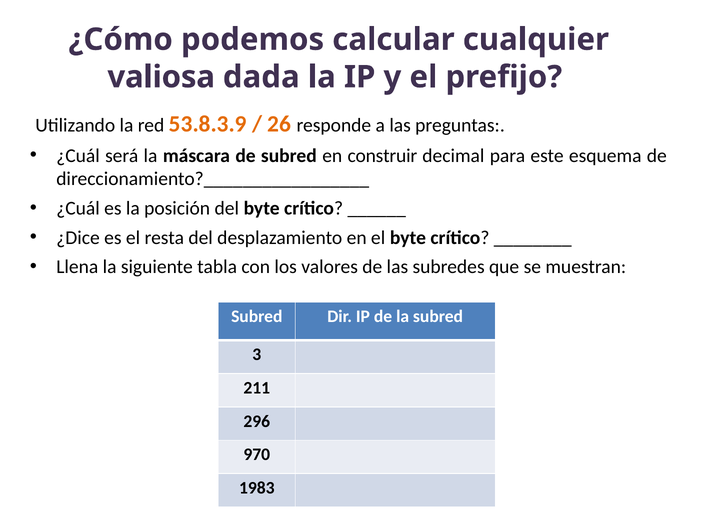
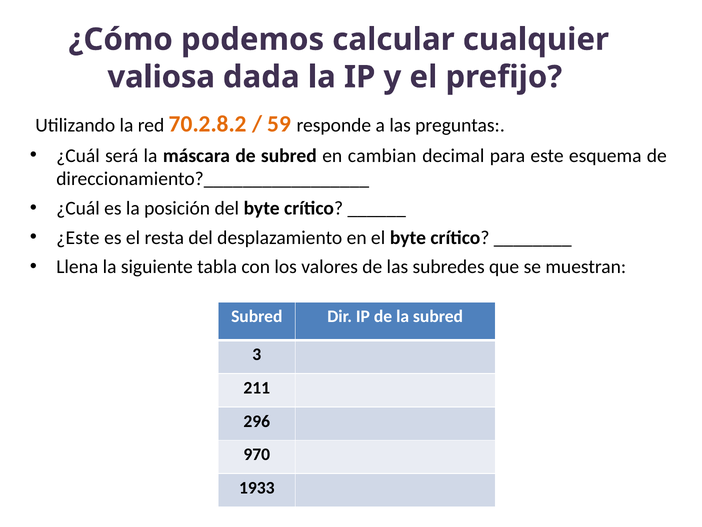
53.8.3.9: 53.8.3.9 -> 70.2.8.2 (208, 124)
26: 26 -> 59 (279, 124)
construir: construir -> cambian (382, 155)
¿Dice: ¿Dice -> ¿Este (78, 237)
1983: 1983 -> 1933 (257, 488)
